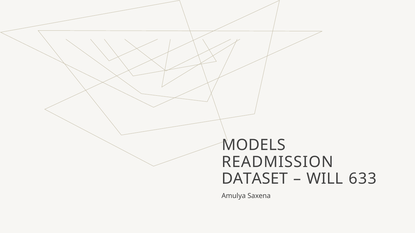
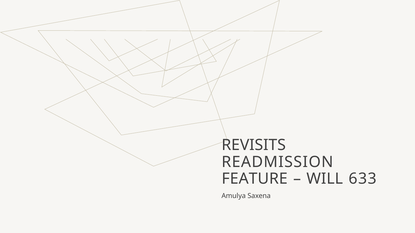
MODELS: MODELS -> REVISITS (254, 145)
DATASET: DATASET -> FEATURE (255, 179)
